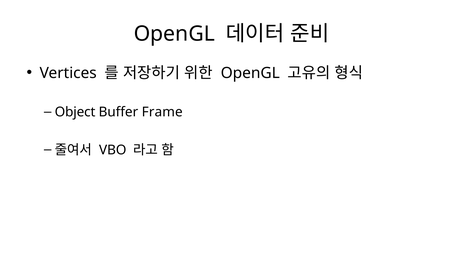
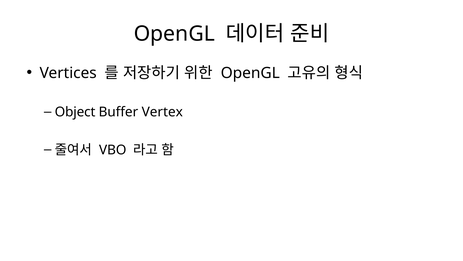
Frame: Frame -> Vertex (162, 112)
